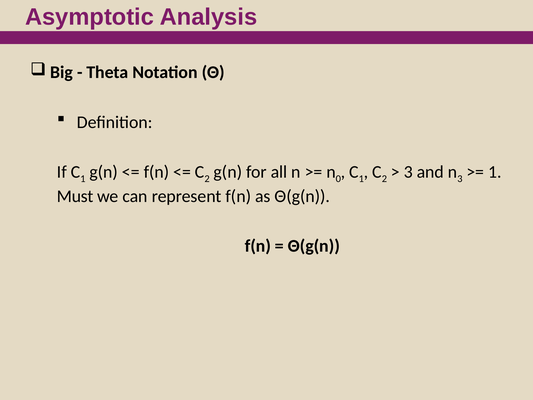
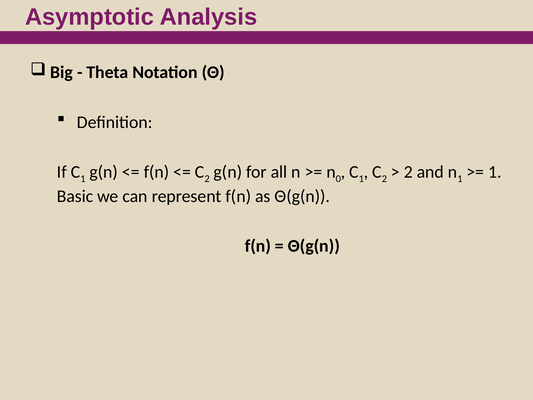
3: 3 -> 2 (408, 172)
n 3: 3 -> 1 (460, 179)
Must: Must -> Basic (75, 196)
